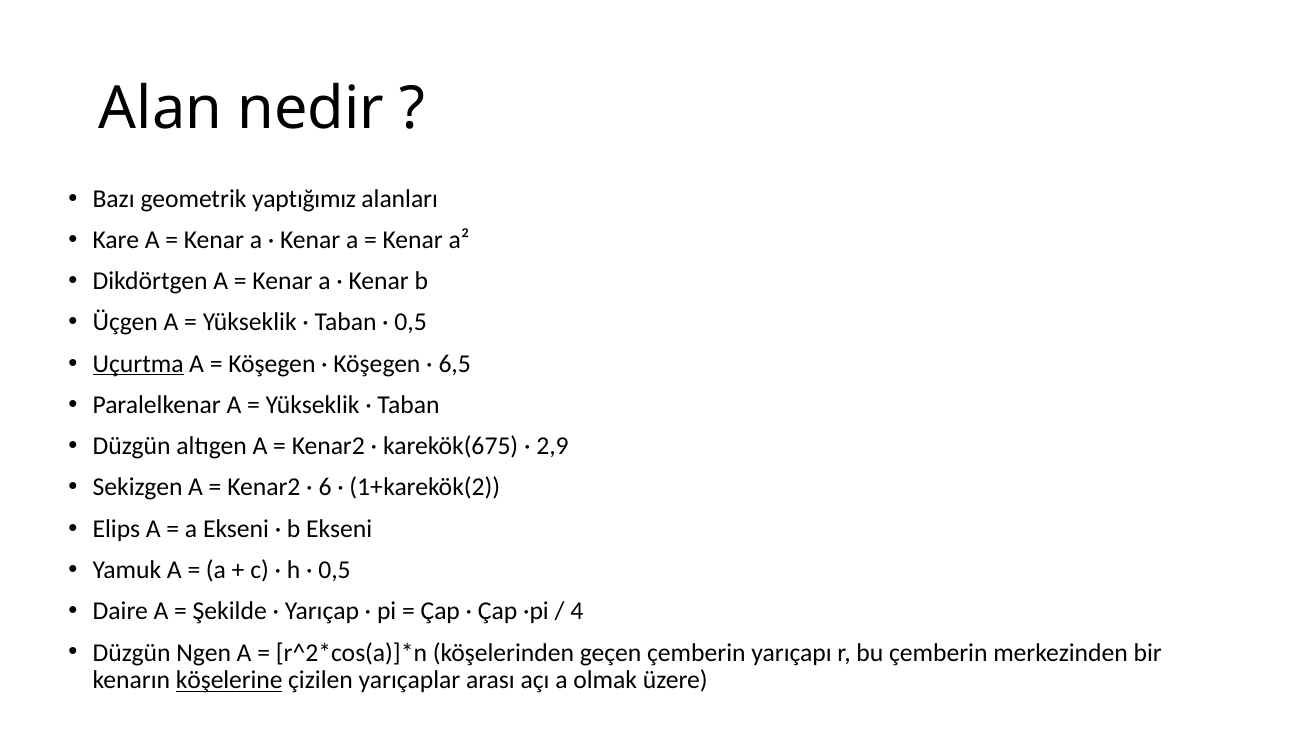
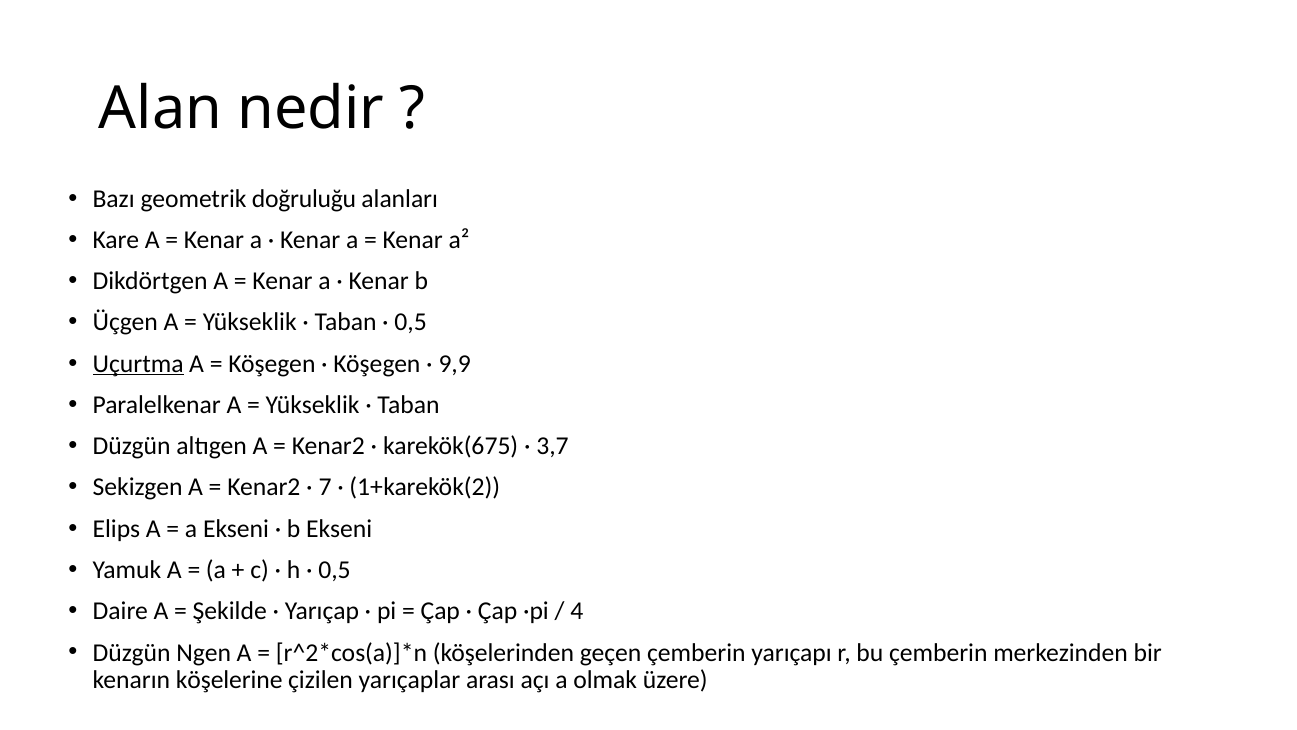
yaptığımız: yaptığımız -> doğruluğu (304, 198)
6,5: 6,5 -> 9,9 (455, 363)
2,9: 2,9 -> 3,7 (553, 446)
6: 6 -> 7 (325, 487)
köşelerine underline: present -> none (229, 680)
